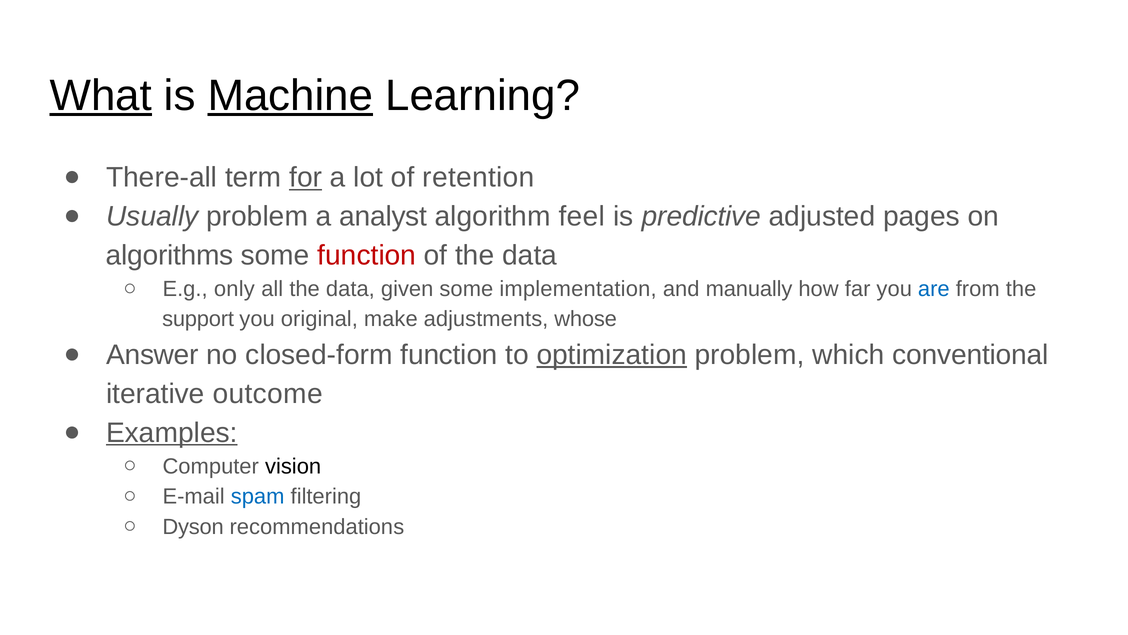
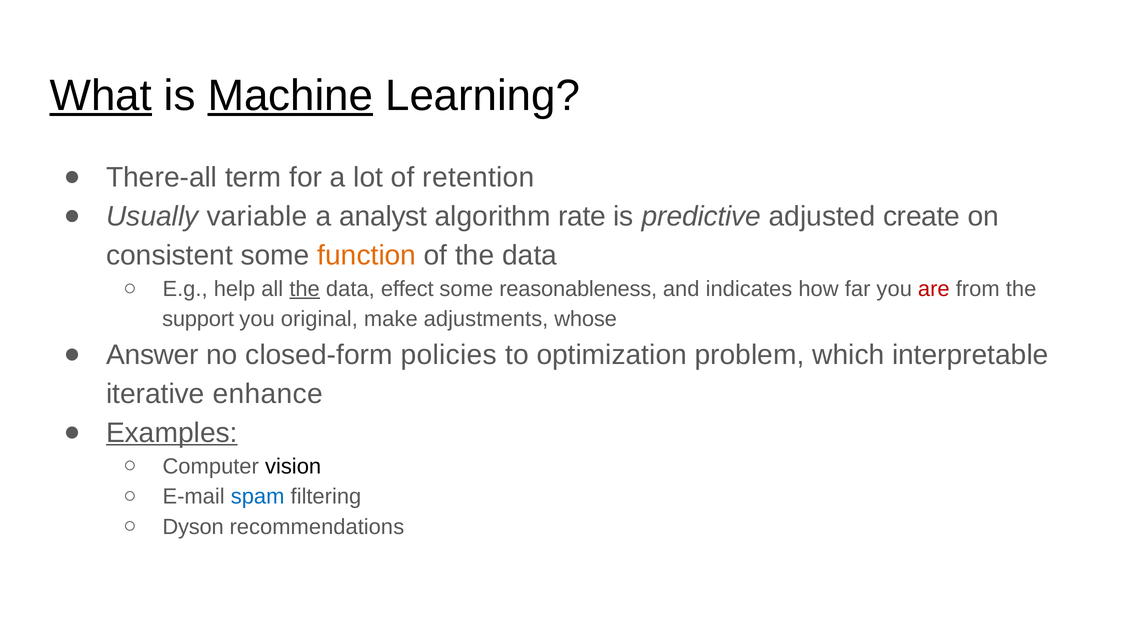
for underline: present -> none (306, 177)
Usually problem: problem -> variable (257, 216)
feel: feel -> rate (582, 216)
pages: pages -> create (922, 216)
algorithms: algorithms -> consistent (169, 255)
function colour: red -> orange (367, 255)
only: only -> help (234, 289)
the underline: none -> present (305, 289)
given: given -> effect (407, 289)
implementation: implementation -> reasonableness (578, 289)
manually: manually -> indicates (749, 289)
are colour: blue -> red (934, 289)
closed-form function: function -> policies (449, 355)
optimization underline: present -> none (612, 355)
conventional: conventional -> interpretable (970, 355)
outcome: outcome -> enhance (268, 393)
